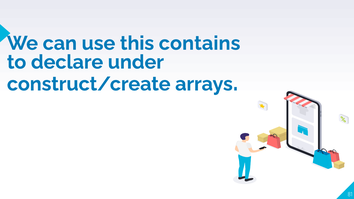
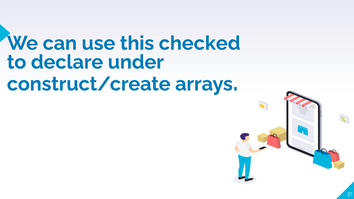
contains: contains -> checked (200, 43)
